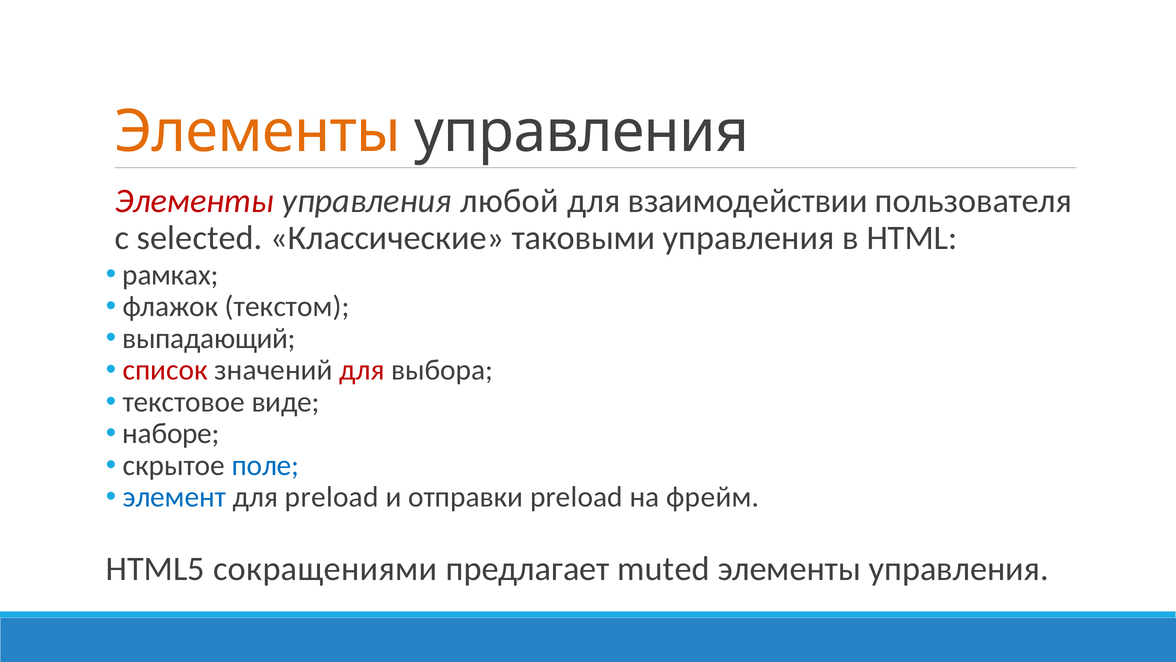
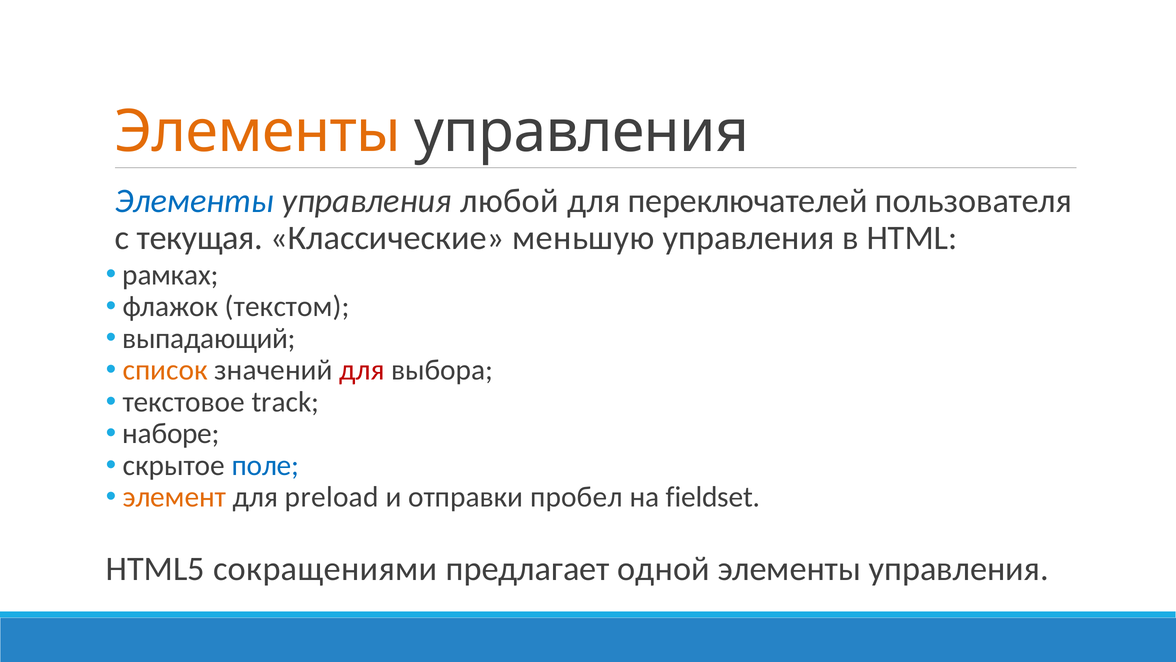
Элементы colour: red -> blue (194, 201)
взаимодействии: взаимодействии -> переключателей (748, 201)
selected: selected -> текущая (200, 238)
таковыми: таковыми -> меньшую (583, 238)
список colour: red -> orange (165, 370)
виде: виде -> track (285, 402)
элемент colour: blue -> orange (174, 497)
отправки preload: preload -> пробел (576, 497)
фрейм: фрейм -> fieldset (713, 497)
muted: muted -> одной (664, 568)
